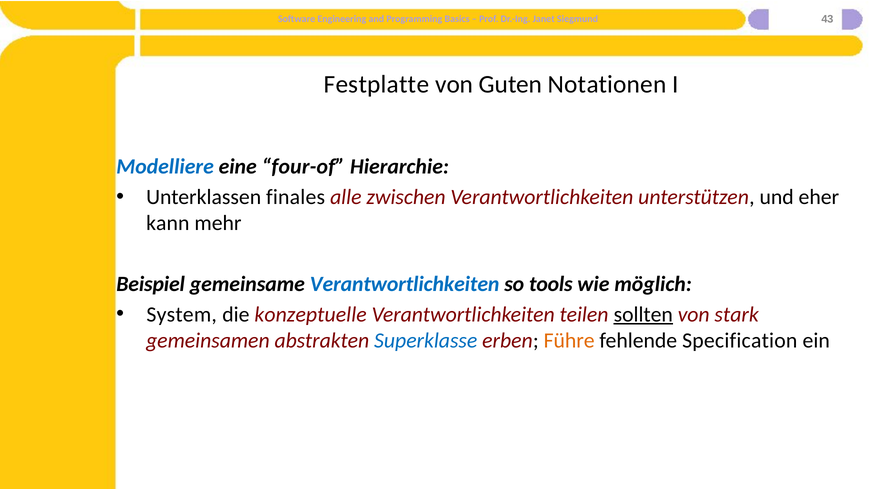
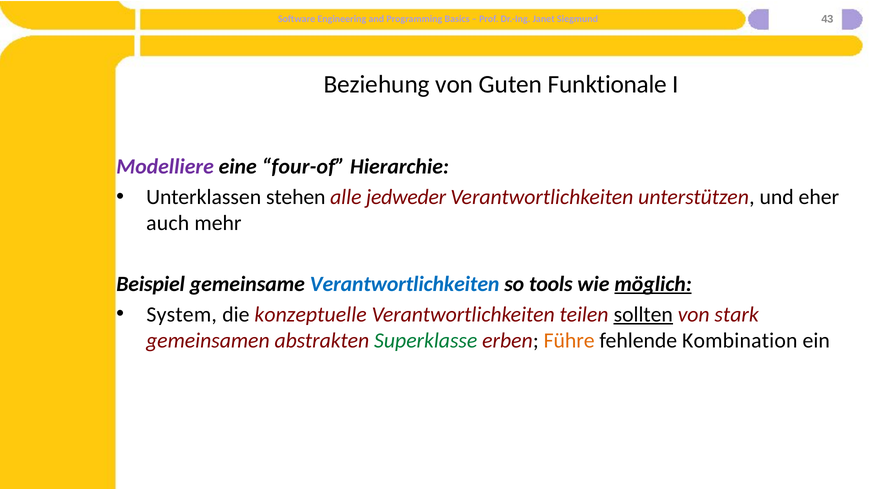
Festplatte: Festplatte -> Beziehung (377, 84)
Notationen: Notationen -> Funktionale (607, 84)
Modelliere colour: blue -> purple (165, 167)
finales: finales -> stehen (296, 197)
zwischen: zwischen -> jedweder (406, 197)
kann: kann -> auch (168, 223)
möglich underline: none -> present (653, 284)
Superklasse colour: blue -> green (426, 340)
Specification: Specification -> Kombination (740, 340)
